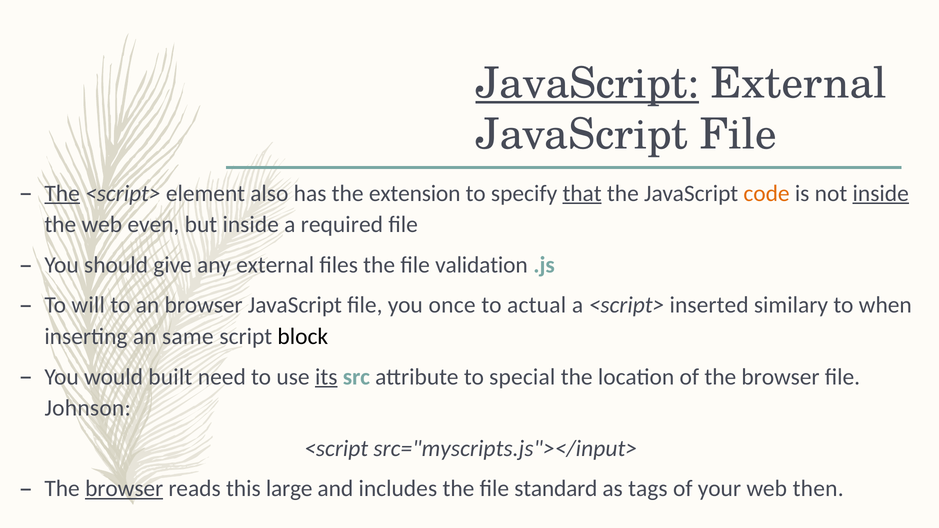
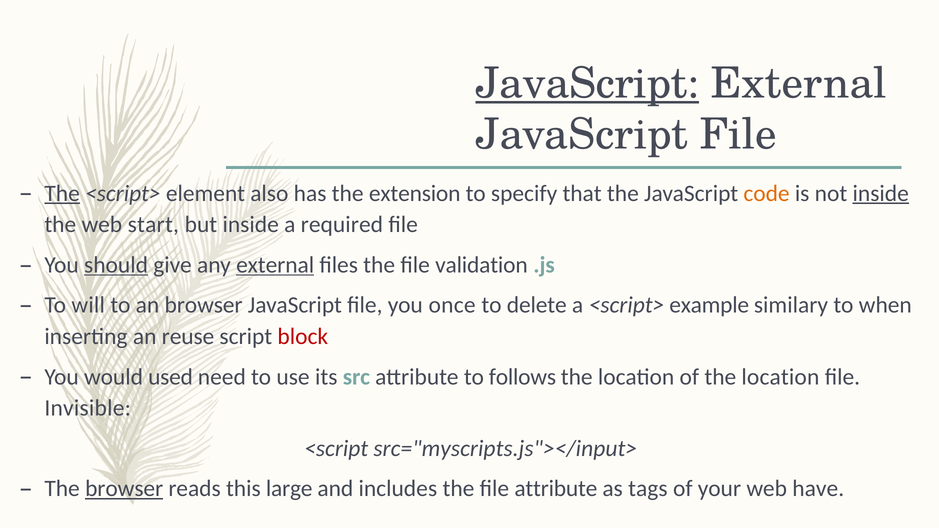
that underline: present -> none (582, 193)
even: even -> start (153, 225)
should underline: none -> present (116, 265)
external underline: none -> present (275, 265)
actual: actual -> delete (537, 305)
inserted: inserted -> example (709, 305)
same: same -> reuse (188, 337)
block colour: black -> red (303, 337)
built: built -> used (171, 377)
its underline: present -> none (326, 377)
special: special -> follows (522, 377)
of the browser: browser -> location (780, 377)
Johnson: Johnson -> Invisible (88, 408)
file standard: standard -> attribute (556, 489)
then: then -> have (818, 489)
